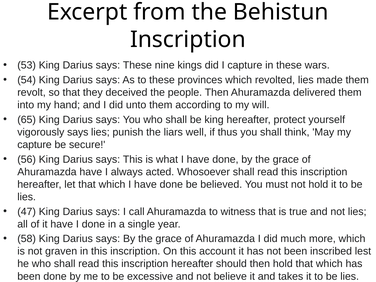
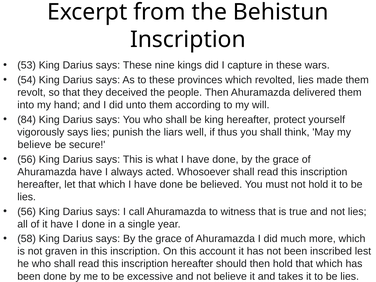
65: 65 -> 84 (27, 120)
capture: capture -> believe (34, 145)
47: 47 -> 56 (27, 212)
